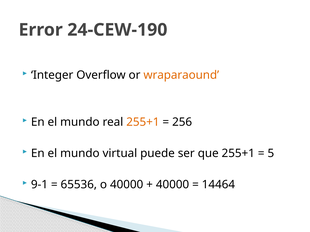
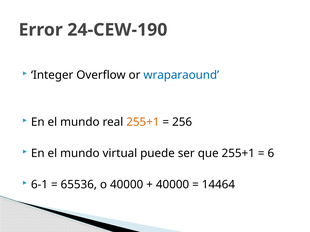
wraparaound colour: orange -> blue (181, 75)
5: 5 -> 6 (271, 154)
9-1: 9-1 -> 6-1 (39, 185)
